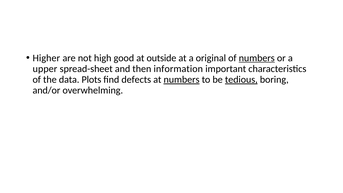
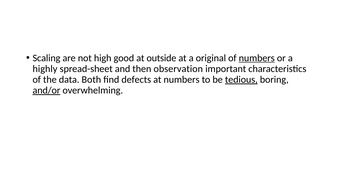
Higher: Higher -> Scaling (46, 58)
upper: upper -> highly (45, 69)
information: information -> observation (178, 69)
Plots: Plots -> Both (91, 80)
numbers underline: present -> none (182, 80)
and/or underline: none -> present (46, 90)
